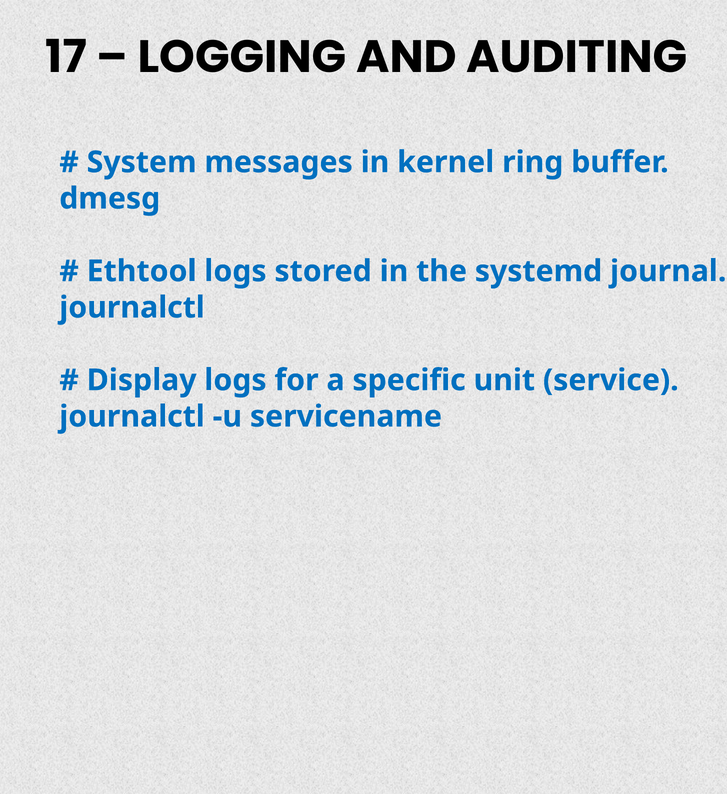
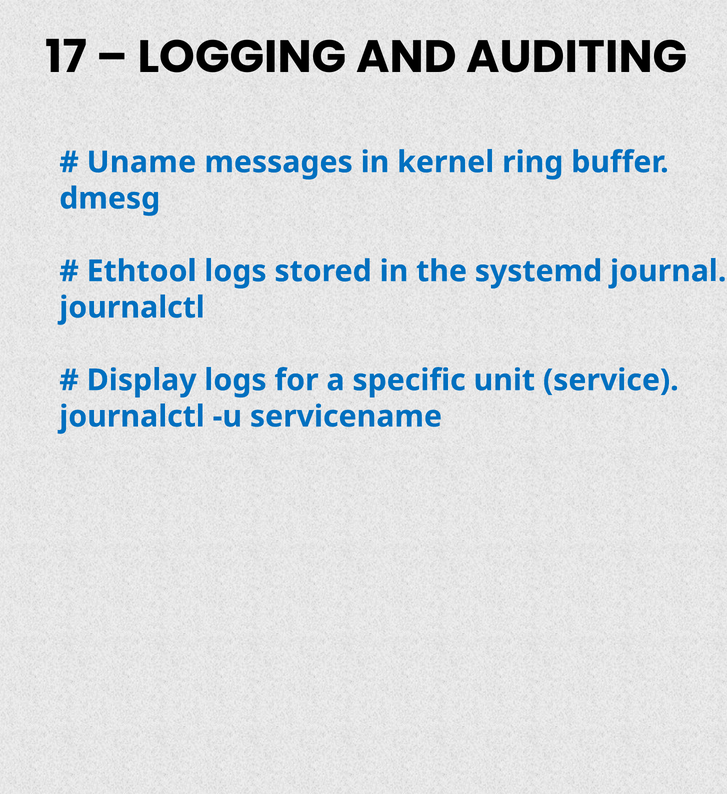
System: System -> Uname (141, 162)
